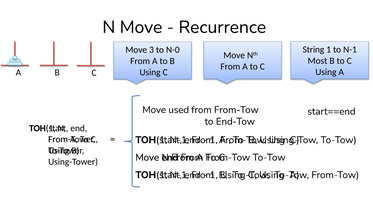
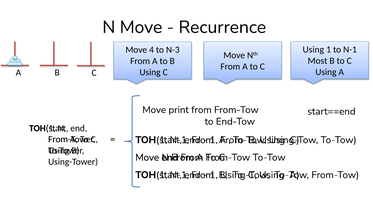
String: String -> Using (313, 50)
3: 3 -> 4 (151, 50)
N-0: N-0 -> N-3 (173, 50)
used: used -> print (179, 110)
